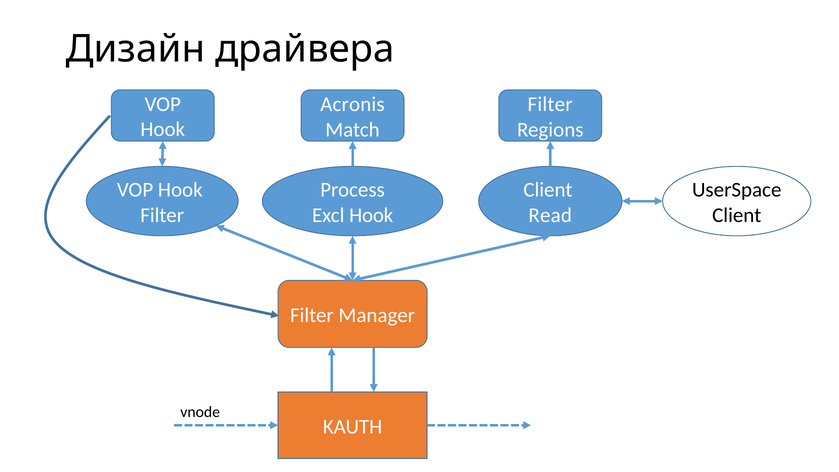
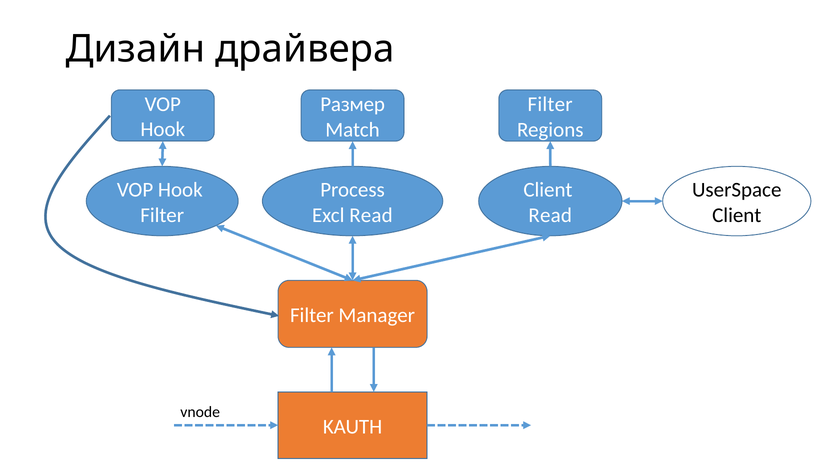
Acronis: Acronis -> Размер (353, 104)
Excl Hook: Hook -> Read (371, 215)
